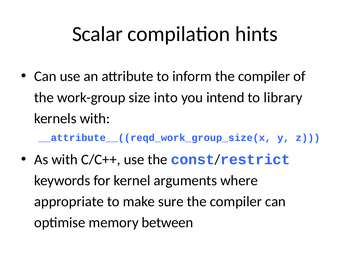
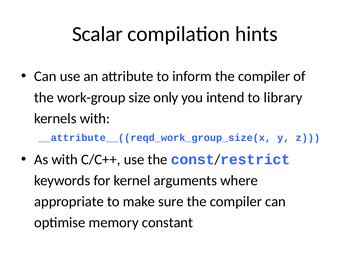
into: into -> only (166, 97)
between: between -> constant (167, 222)
